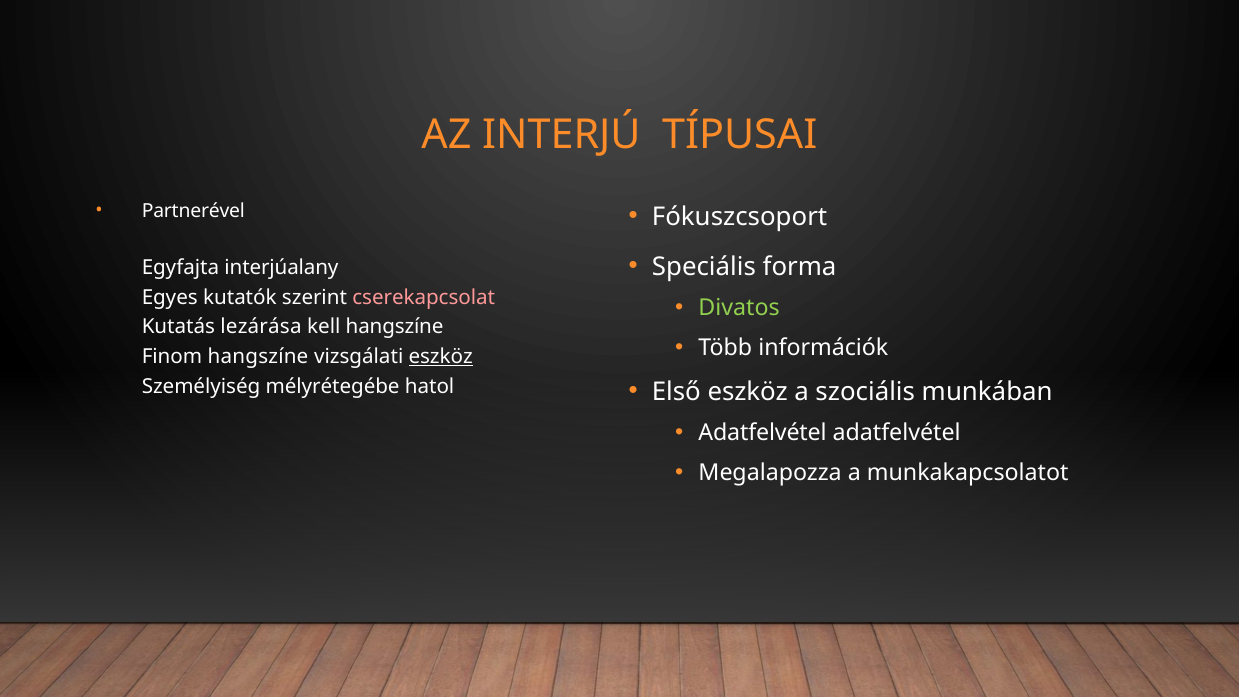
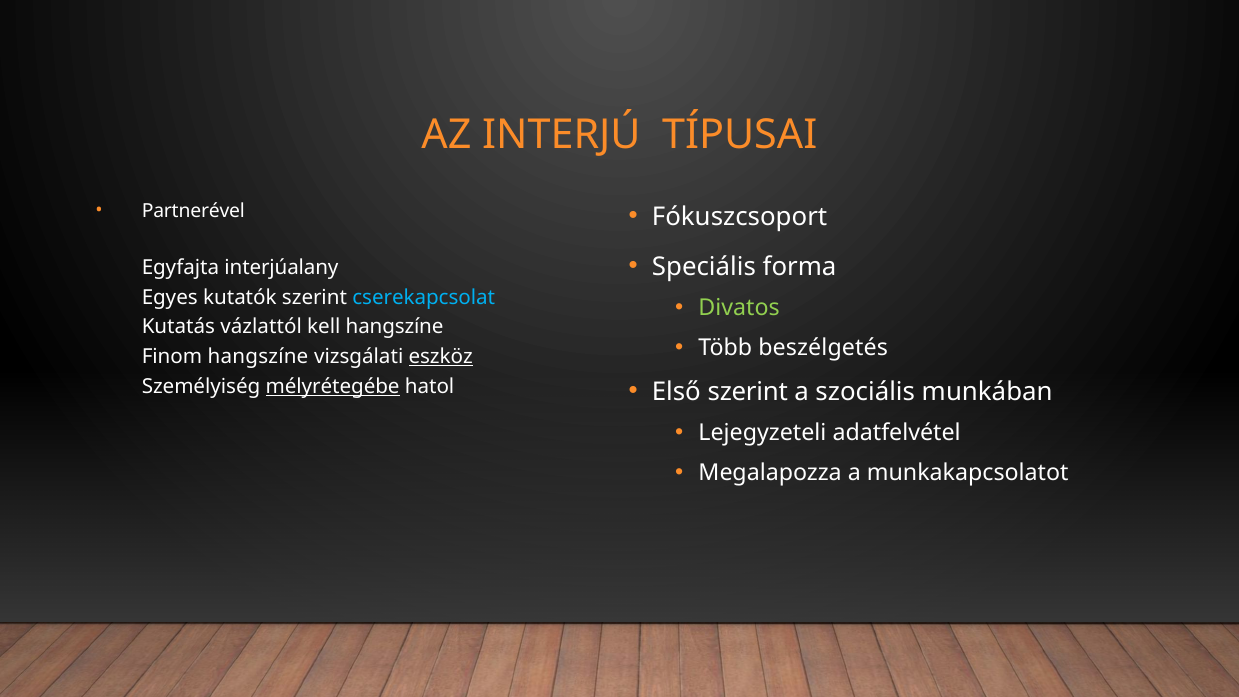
cserekapcsolat colour: pink -> light blue (424, 297)
lezárása: lezárása -> vázlattól (261, 327)
információk: információk -> beszélgetés (823, 348)
Első eszköz: eszköz -> szerint (748, 391)
mélyrétegébe underline: none -> present (333, 386)
Adatfelvétel: Adatfelvétel -> Lejegyzeteli (762, 433)
